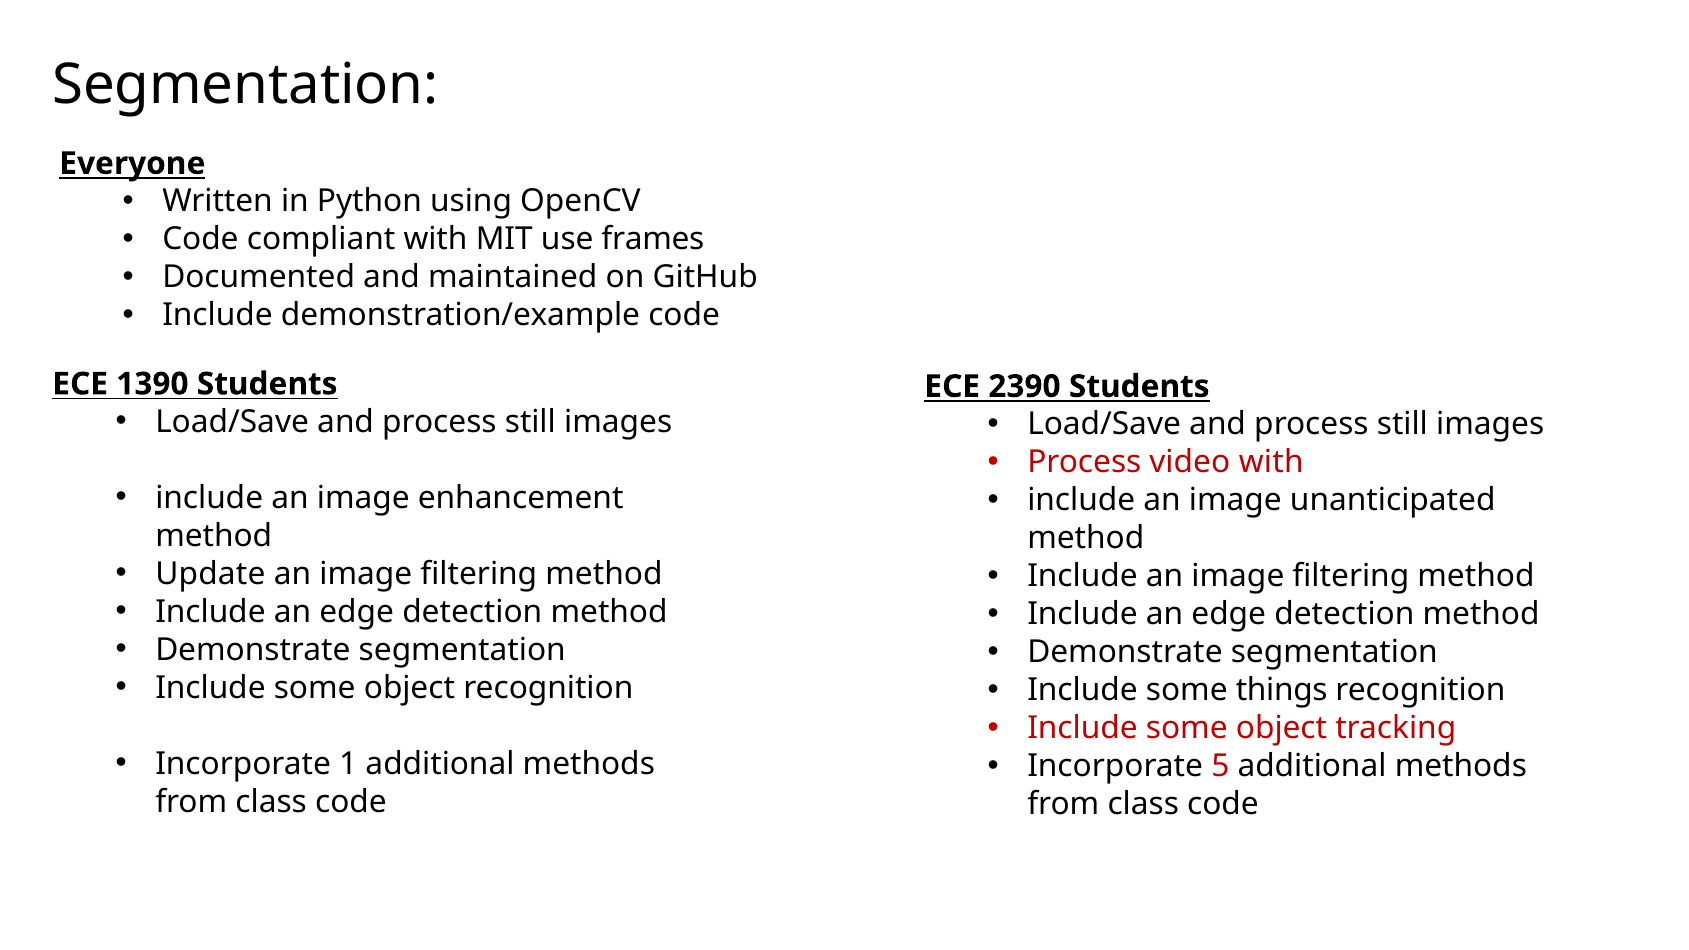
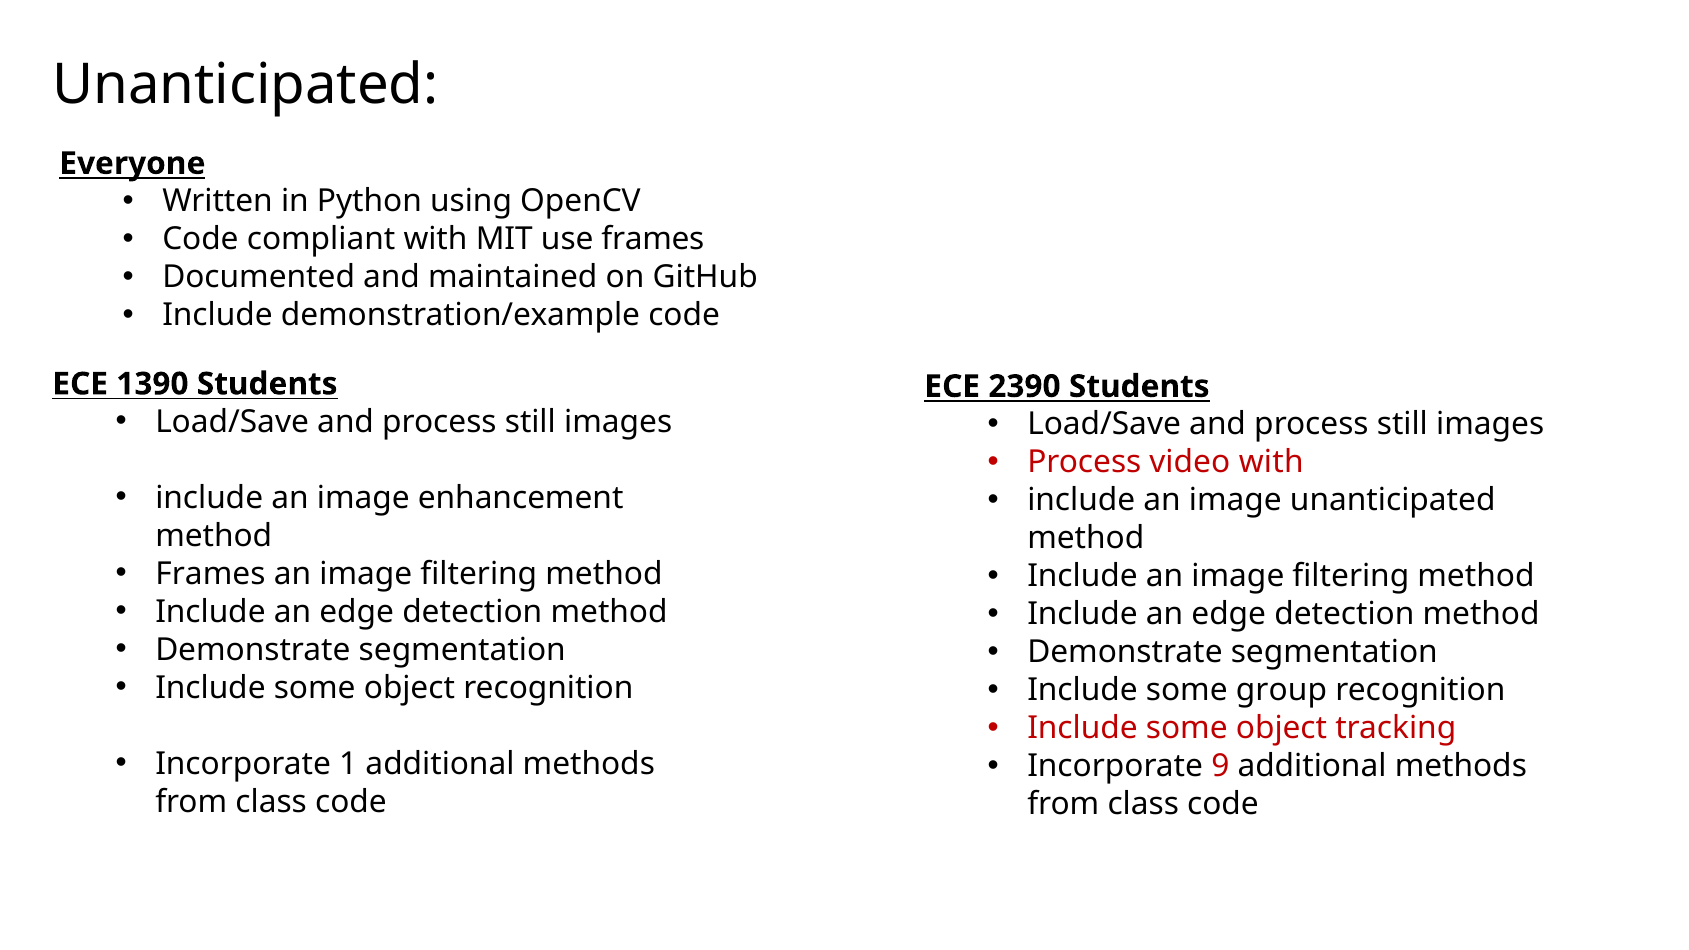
Segmentation: Segmentation -> Unanticipated (245, 85)
Update: Update -> Frames (210, 574)
things: things -> group (1281, 691)
5: 5 -> 9 (1220, 767)
